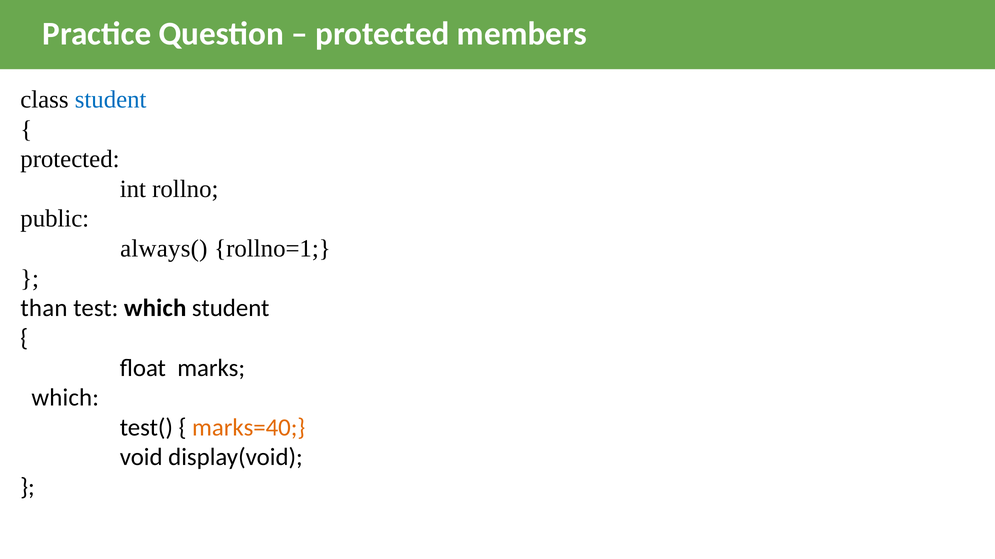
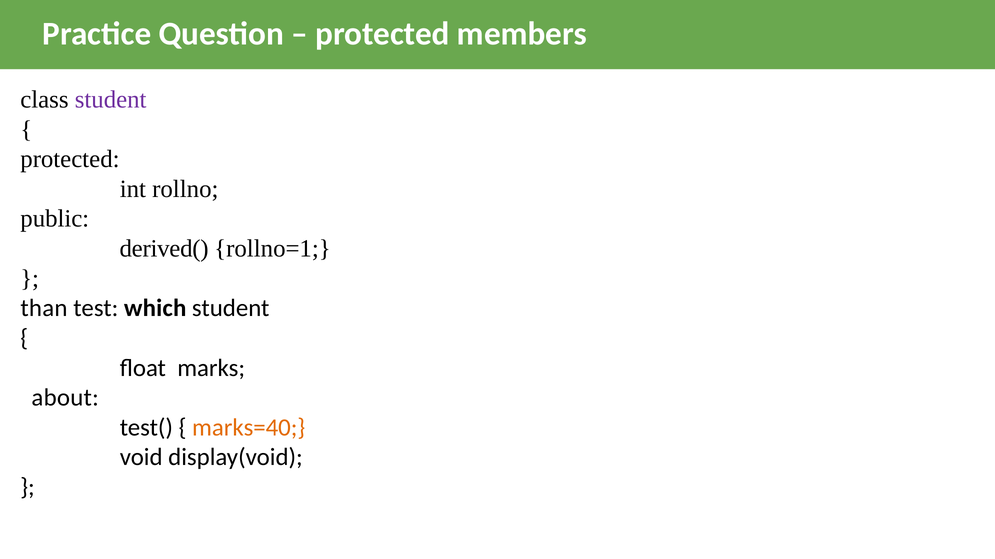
student colour: blue -> purple (111, 100)
always(: always( -> derived( (164, 249)
which: which -> about (65, 398)
